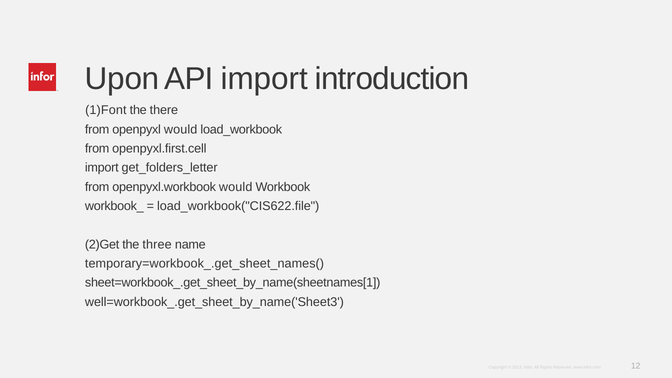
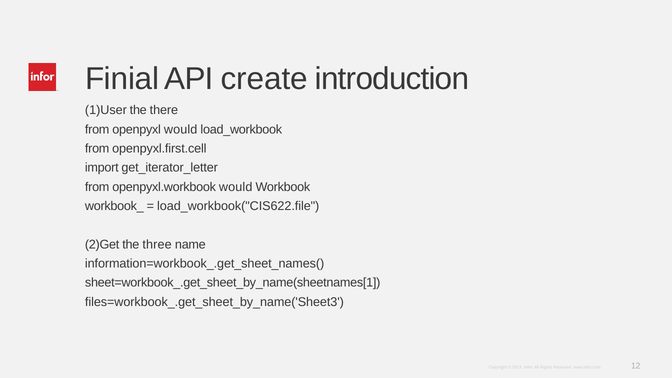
Upon: Upon -> Finial (122, 79)
API import: import -> create (264, 79)
1)Font: 1)Font -> 1)User (106, 110)
get_folders_letter: get_folders_letter -> get_iterator_letter (170, 168)
temporary=workbook_.get_sheet_names(: temporary=workbook_.get_sheet_names( -> information=workbook_.get_sheet_names( (205, 264)
well=workbook_.get_sheet_by_name('Sheet3: well=workbook_.get_sheet_by_name('Sheet3 -> files=workbook_.get_sheet_by_name('Sheet3 (214, 302)
